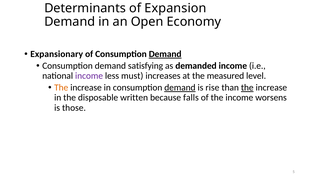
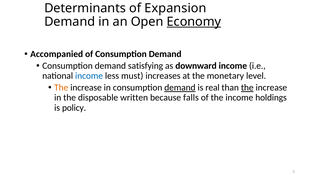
Economy underline: none -> present (194, 22)
Expansionary: Expansionary -> Accompanied (57, 54)
Demand underline: present -> none (165, 54)
demanded: demanded -> downward (196, 66)
income colour: purple -> blue (89, 76)
measured: measured -> monetary (225, 76)
rise: rise -> real (212, 87)
worsens: worsens -> holdings (271, 97)
those: those -> policy (74, 107)
